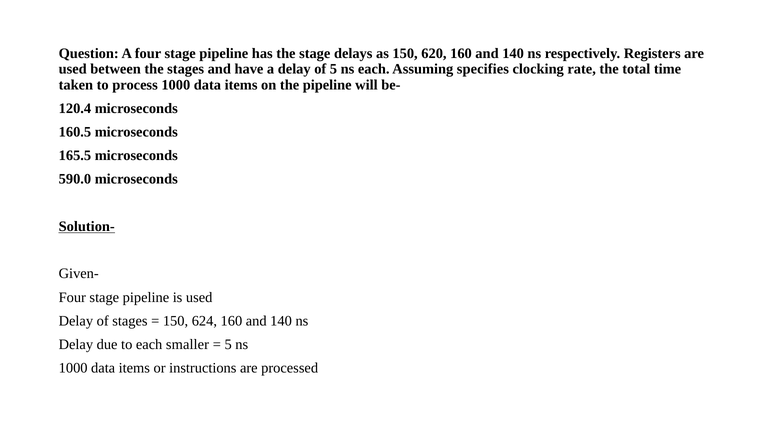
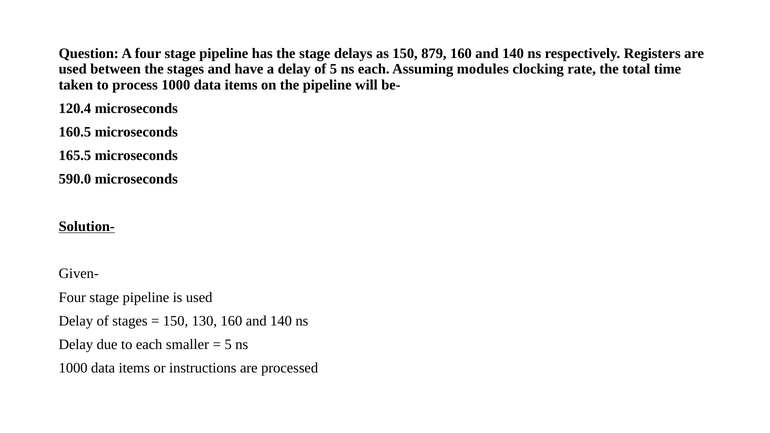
620: 620 -> 879 (434, 54)
specifies: specifies -> modules (483, 69)
624: 624 -> 130 (204, 321)
